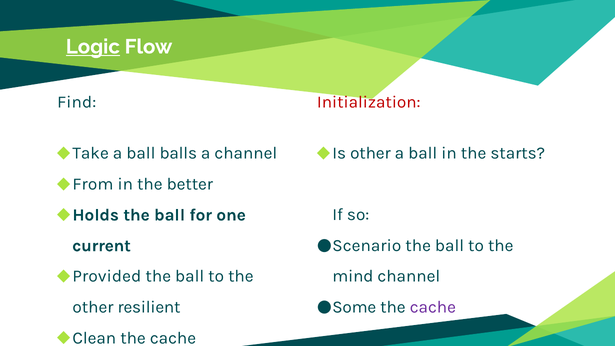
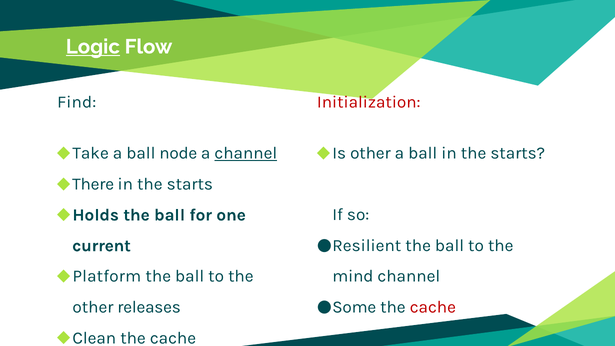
balls: balls -> node (178, 153)
channel underline: none -> present (246, 153)
From: From -> There (93, 184)
better: better -> starts (190, 184)
Scenario: Scenario -> Resilient (367, 246)
Provided: Provided -> Platform (107, 276)
cache colour: purple -> red (433, 307)
resilient: resilient -> releases (149, 307)
